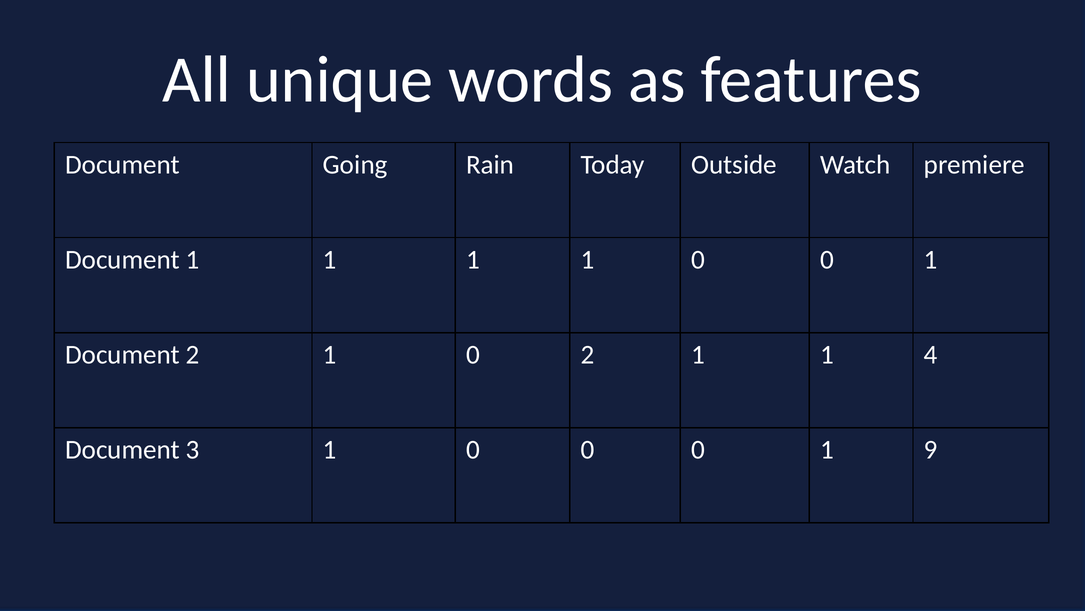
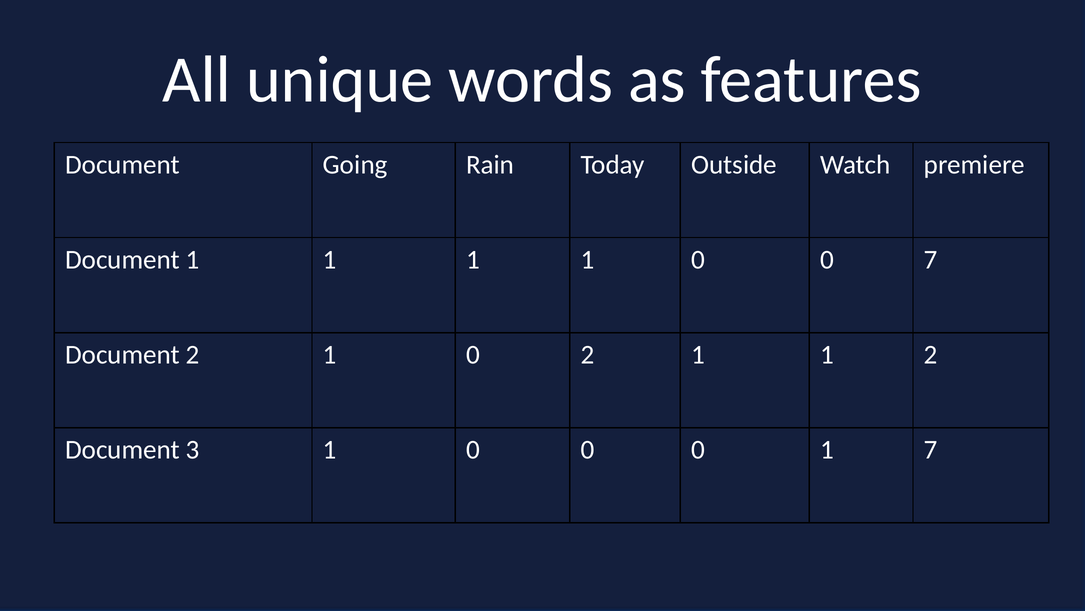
1 0 0 1: 1 -> 7 (931, 260)
1 4: 4 -> 2 (931, 355)
1 9: 9 -> 7 (931, 449)
